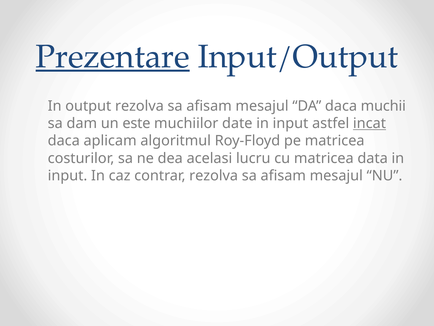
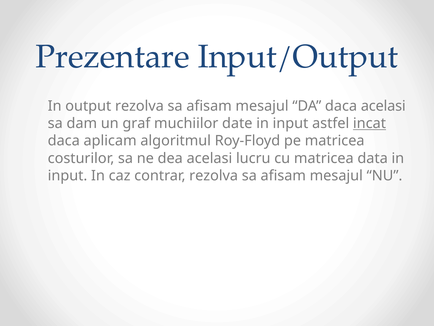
Prezentare underline: present -> none (113, 57)
daca muchii: muchii -> acelasi (383, 106)
este: este -> graf (136, 123)
